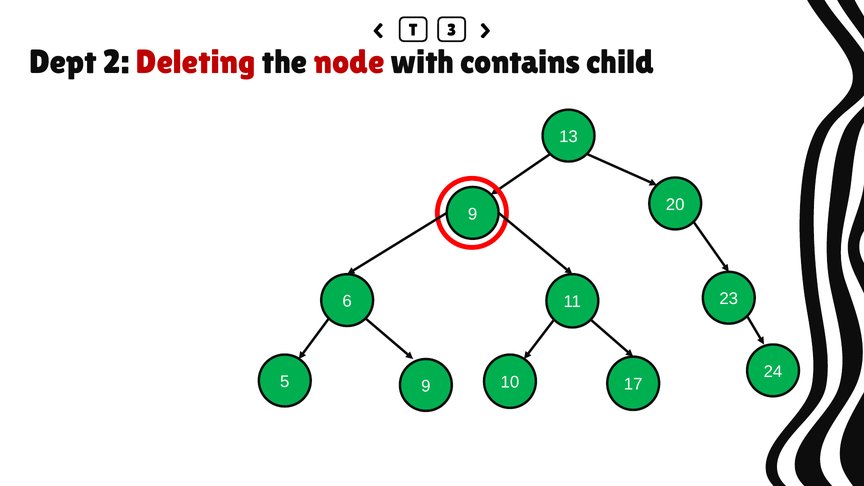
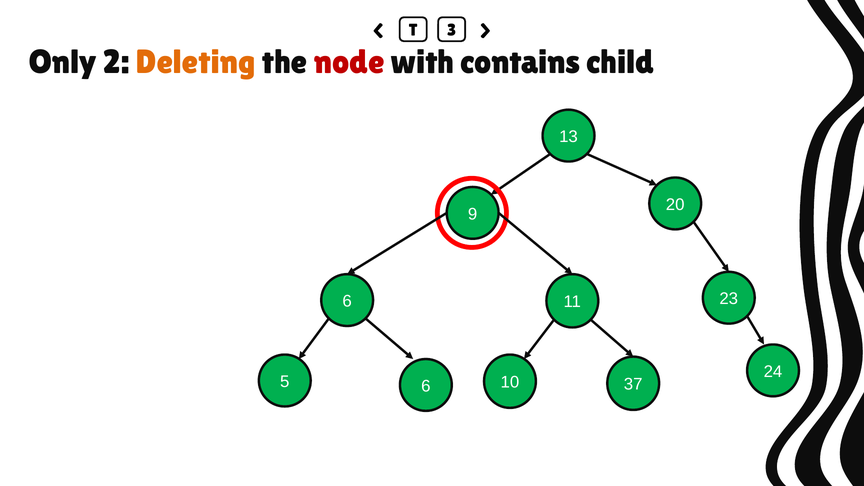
Dept: Dept -> Only (63, 62)
Deleting colour: red -> orange (196, 62)
5 9: 9 -> 6 (426, 386)
17: 17 -> 37 (633, 384)
